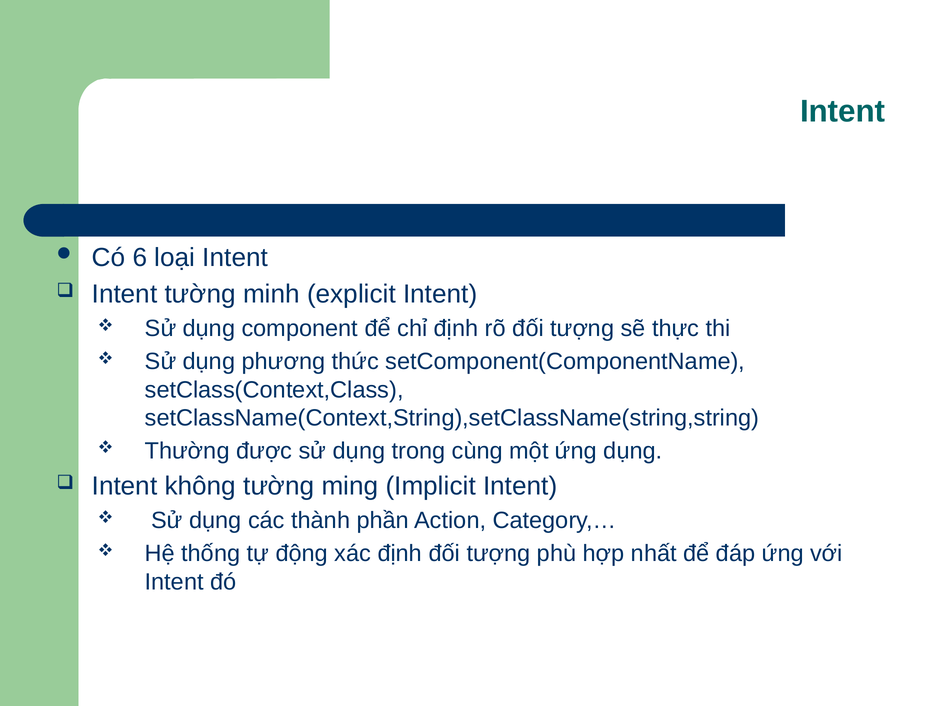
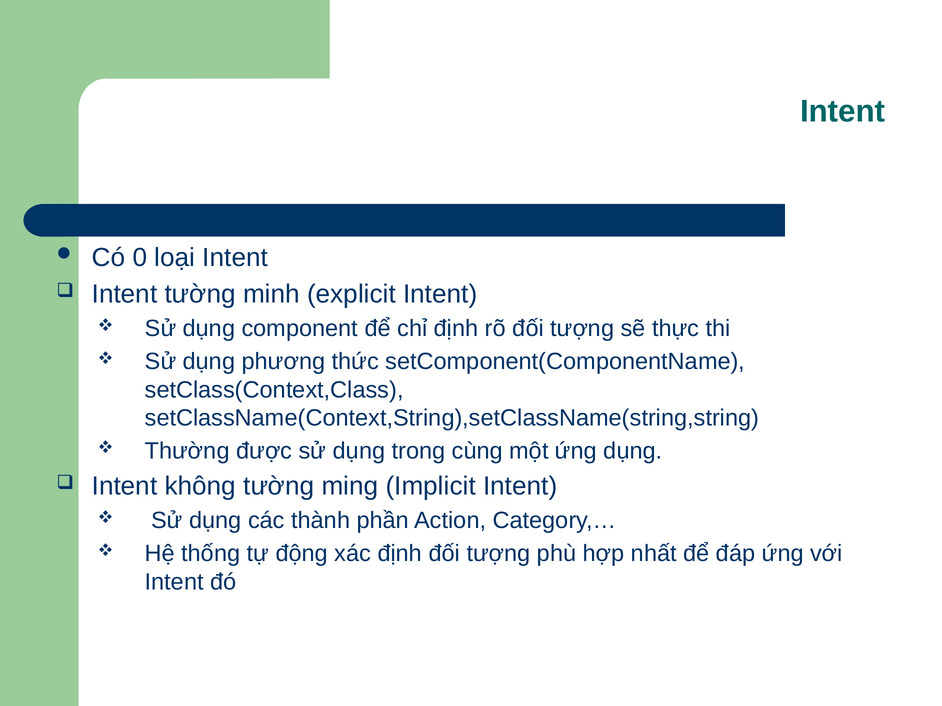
6: 6 -> 0 (140, 258)
